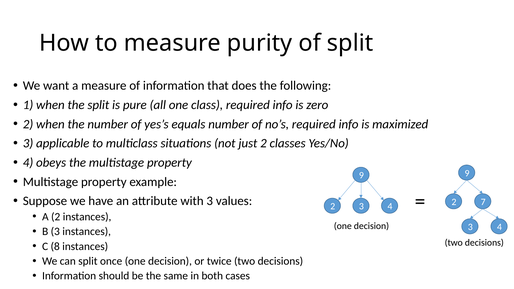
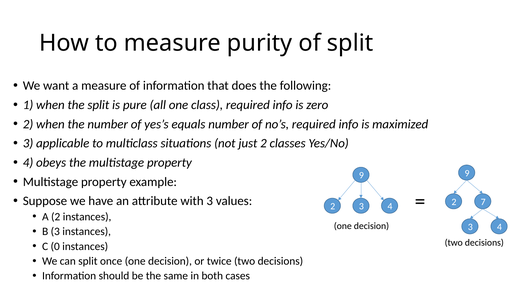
8: 8 -> 0 (55, 246)
